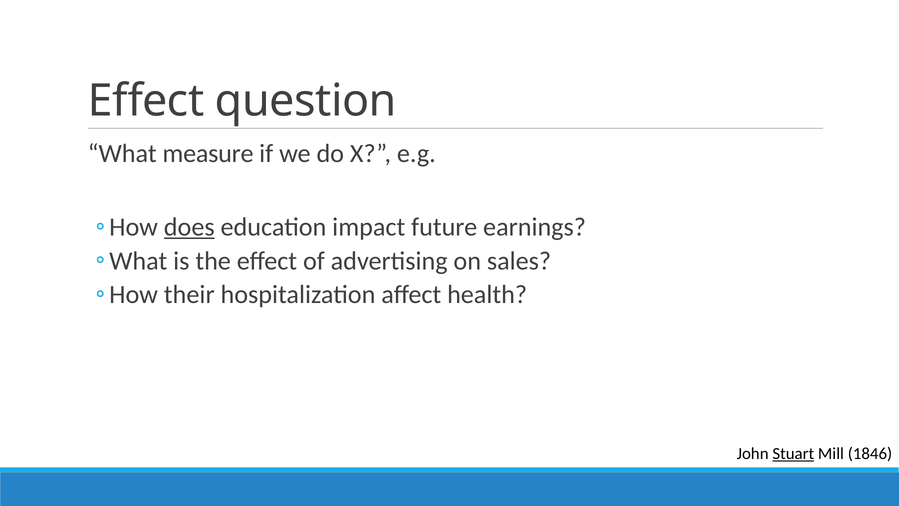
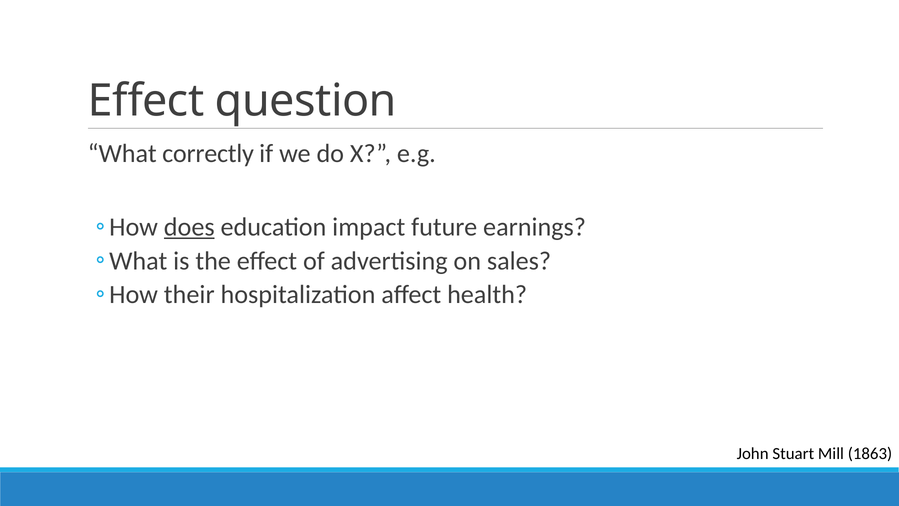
measure: measure -> correctly (208, 153)
Stuart underline: present -> none (793, 454)
1846: 1846 -> 1863 (870, 454)
